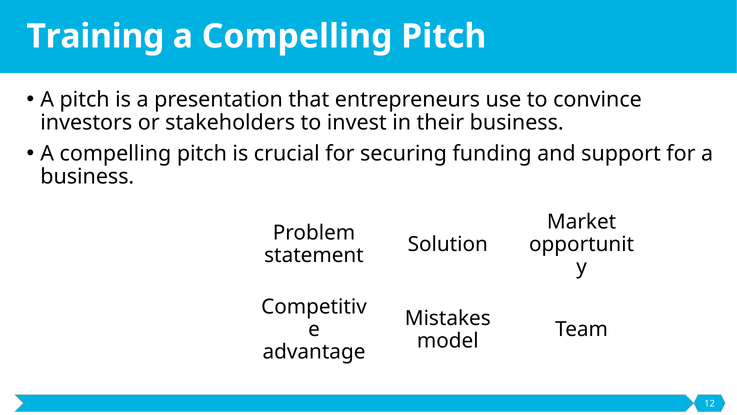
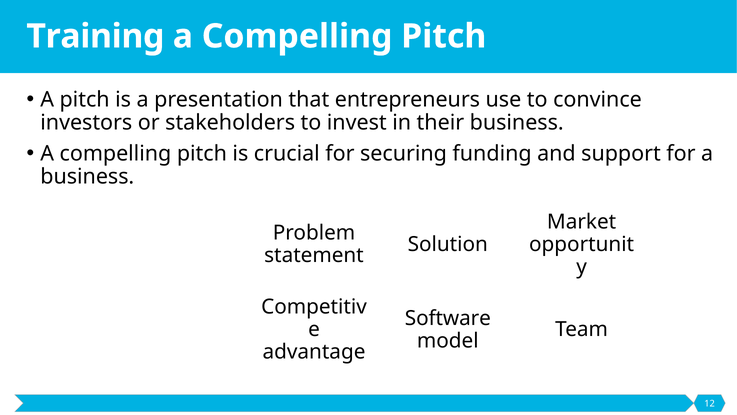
Mistakes: Mistakes -> Software (448, 318)
